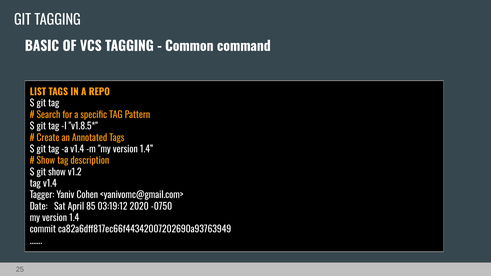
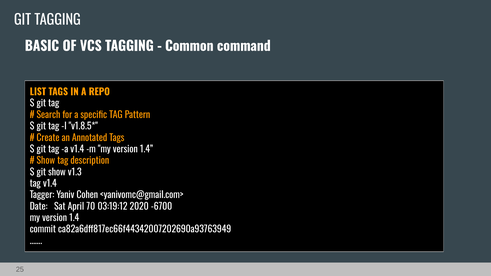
v1.2: v1.2 -> v1.3 (75, 172)
85: 85 -> 70 (91, 207)
-0750: -0750 -> -6700 (162, 207)
